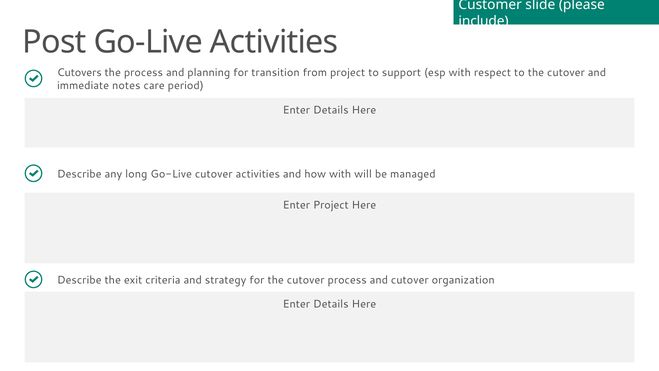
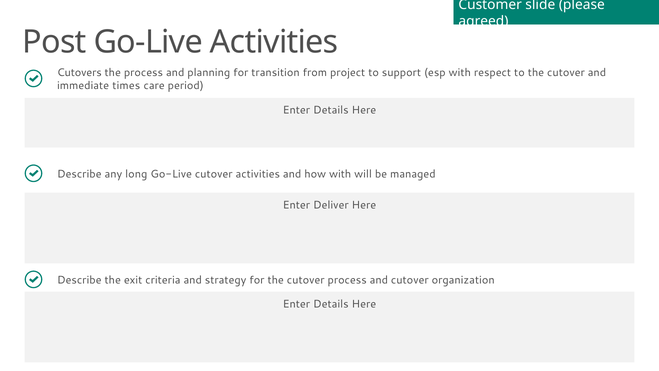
include: include -> agreed (483, 21)
notes: notes -> times (126, 86)
Enter Project: Project -> Deliver (331, 205)
